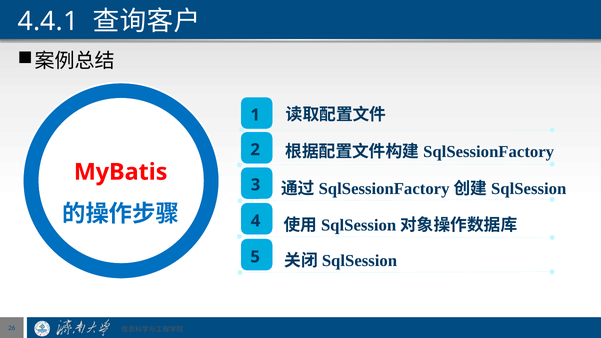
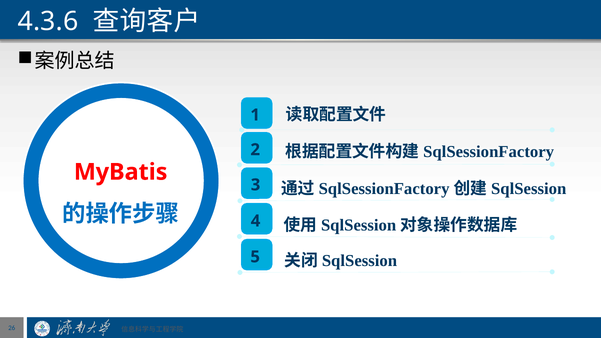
4.4.1: 4.4.1 -> 4.3.6 (48, 21)
